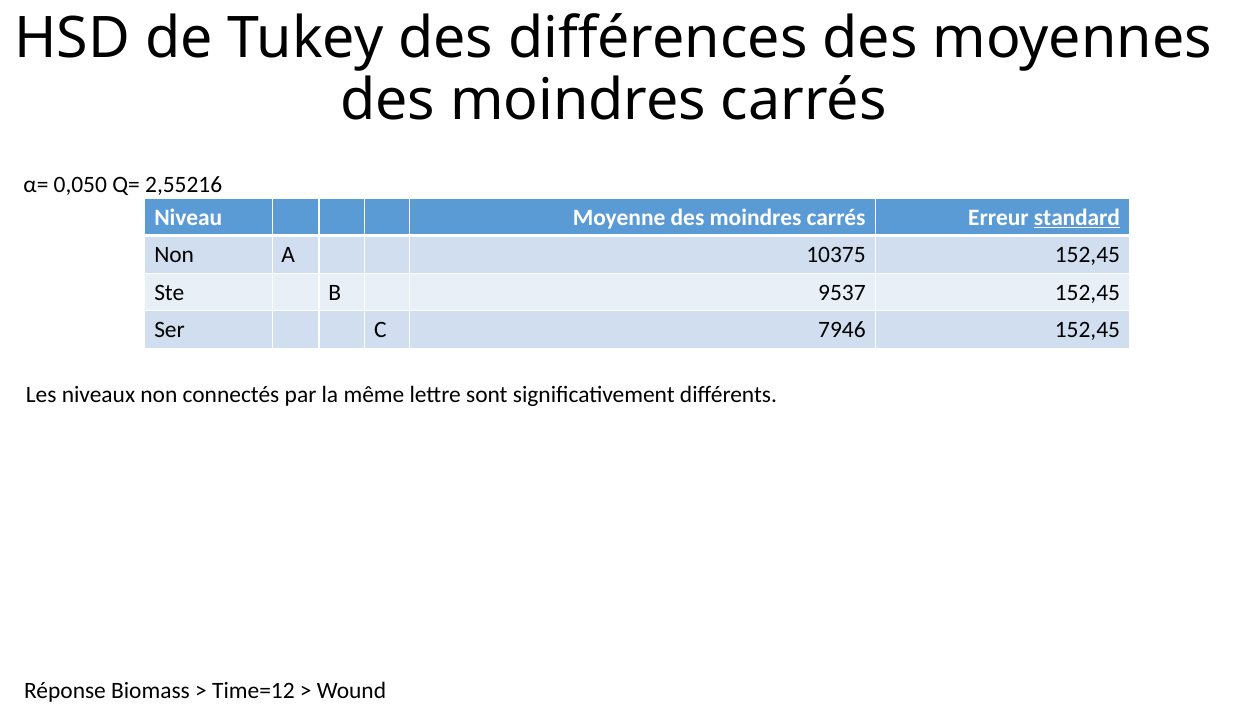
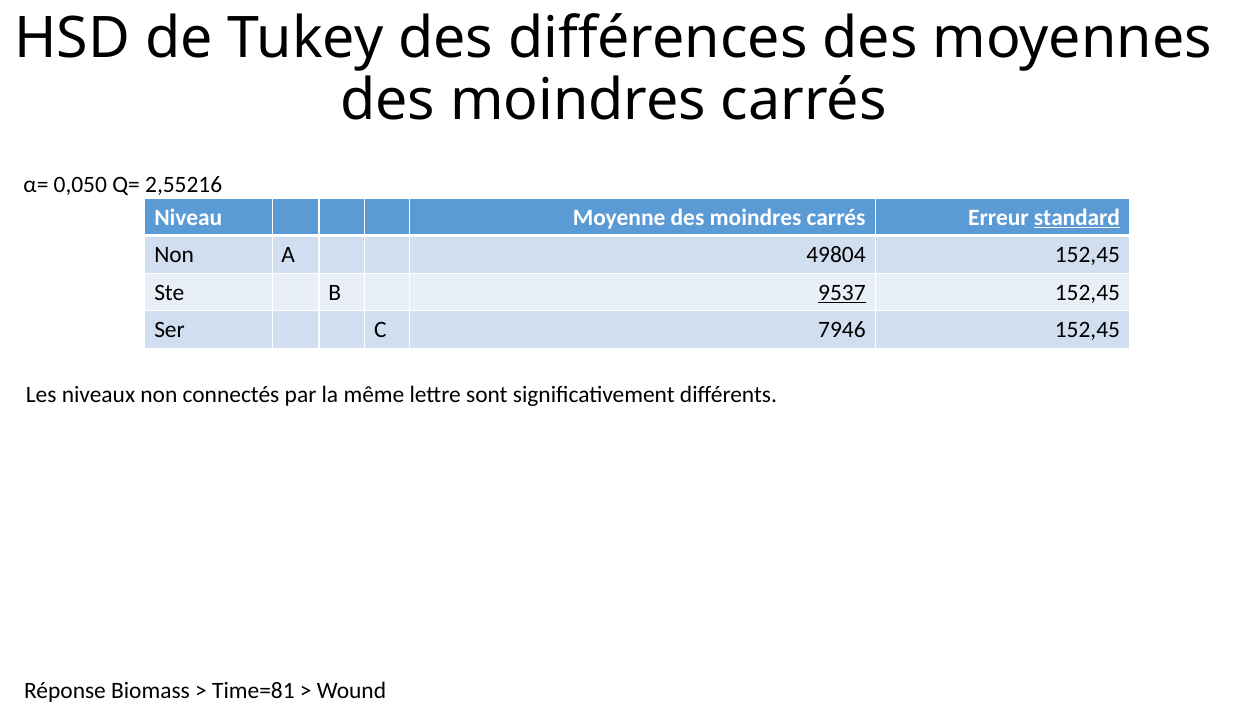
10375: 10375 -> 49804 (836, 255)
9537 underline: none -> present (842, 292)
Time=12: Time=12 -> Time=81 (253, 691)
